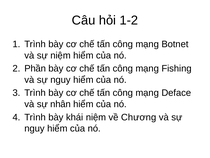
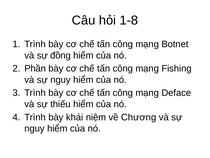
1-2: 1-2 -> 1-8 (129, 20)
sự niệm: niệm -> đồng (61, 55)
nhân: nhân -> thiếu (60, 104)
